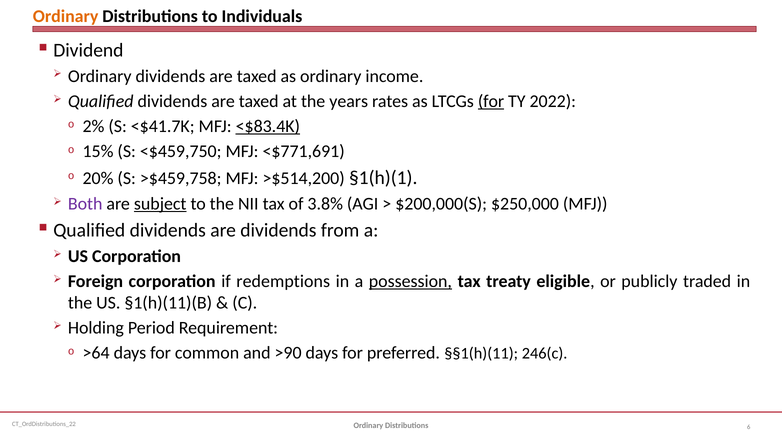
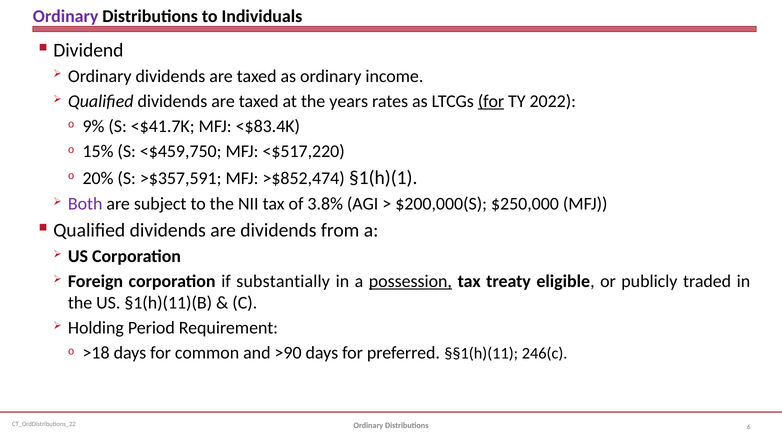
Ordinary colour: orange -> purple (66, 17)
2%: 2% -> 9% (94, 126)
<$83.4K underline: present -> none (268, 126)
<$771,691: <$771,691 -> <$517,220 (304, 151)
>$459,758: >$459,758 -> >$357,591 (181, 178)
>$514,200: >$514,200 -> >$852,474 (304, 178)
subject underline: present -> none (160, 204)
redemptions: redemptions -> substantially (283, 281)
>64: >64 -> >18 (96, 353)
